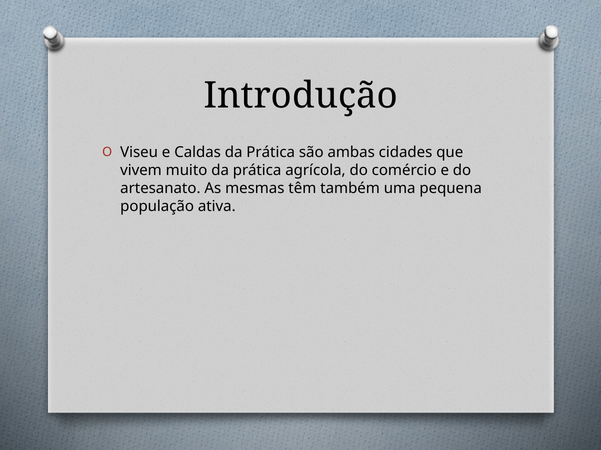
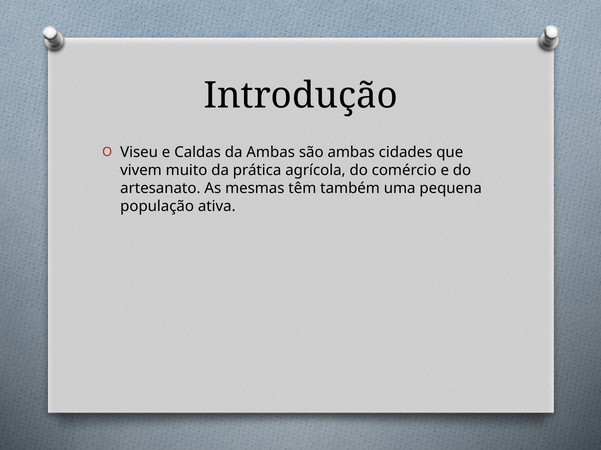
Caldas da Prática: Prática -> Ambas (271, 152)
